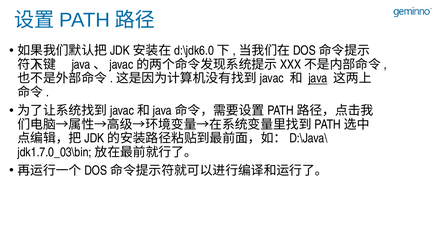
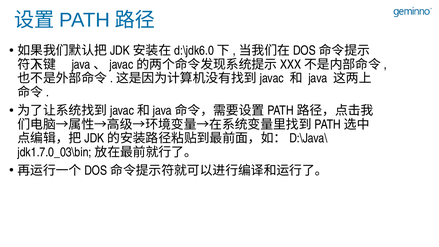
java underline: present -> none (318, 78)
